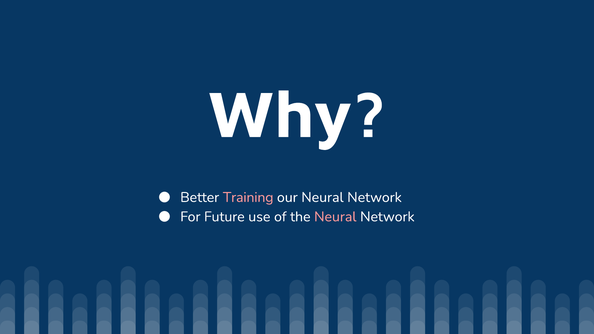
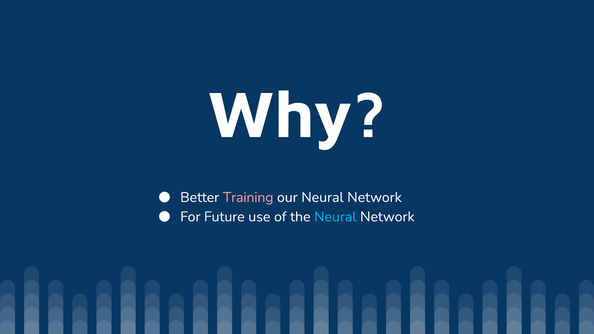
Neural colour: pink -> light blue (335, 217)
